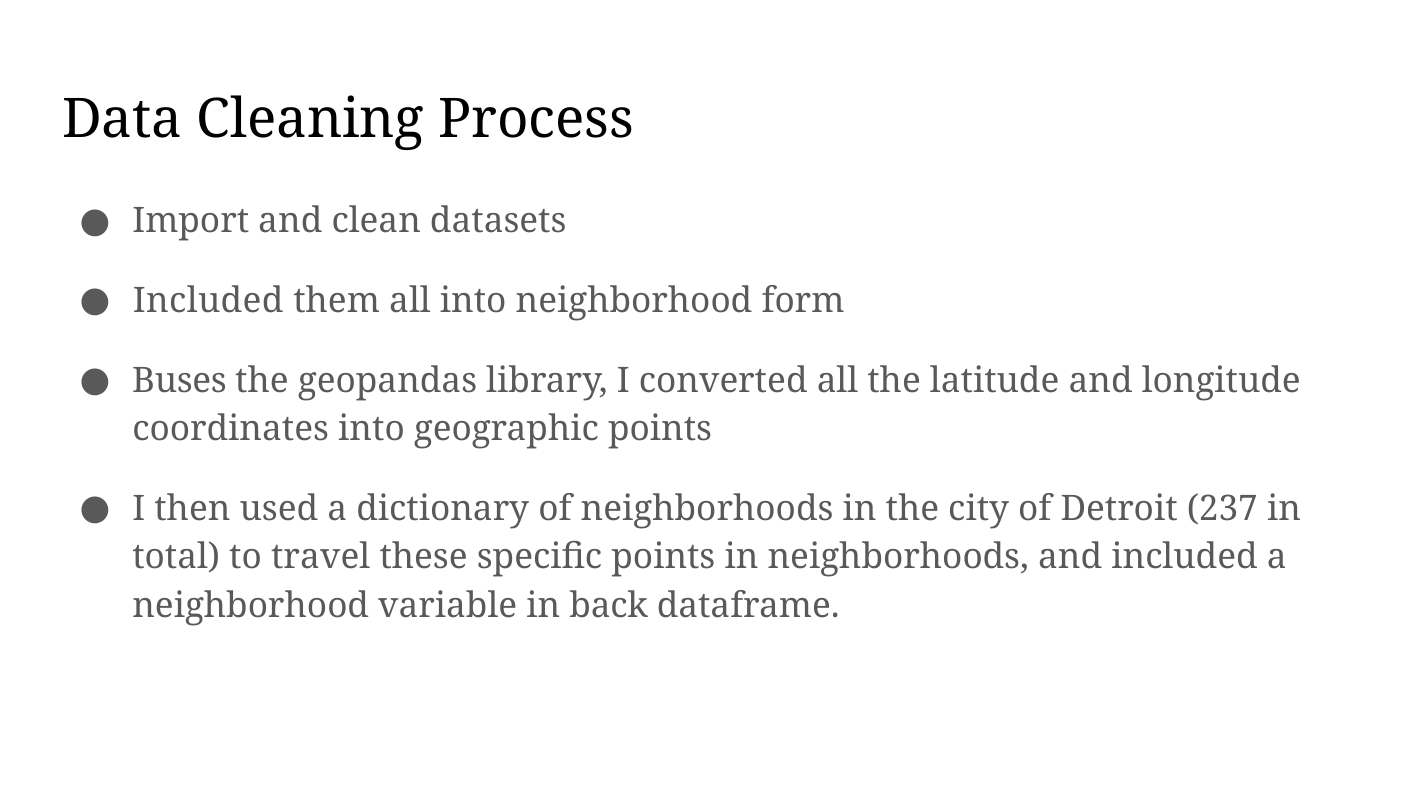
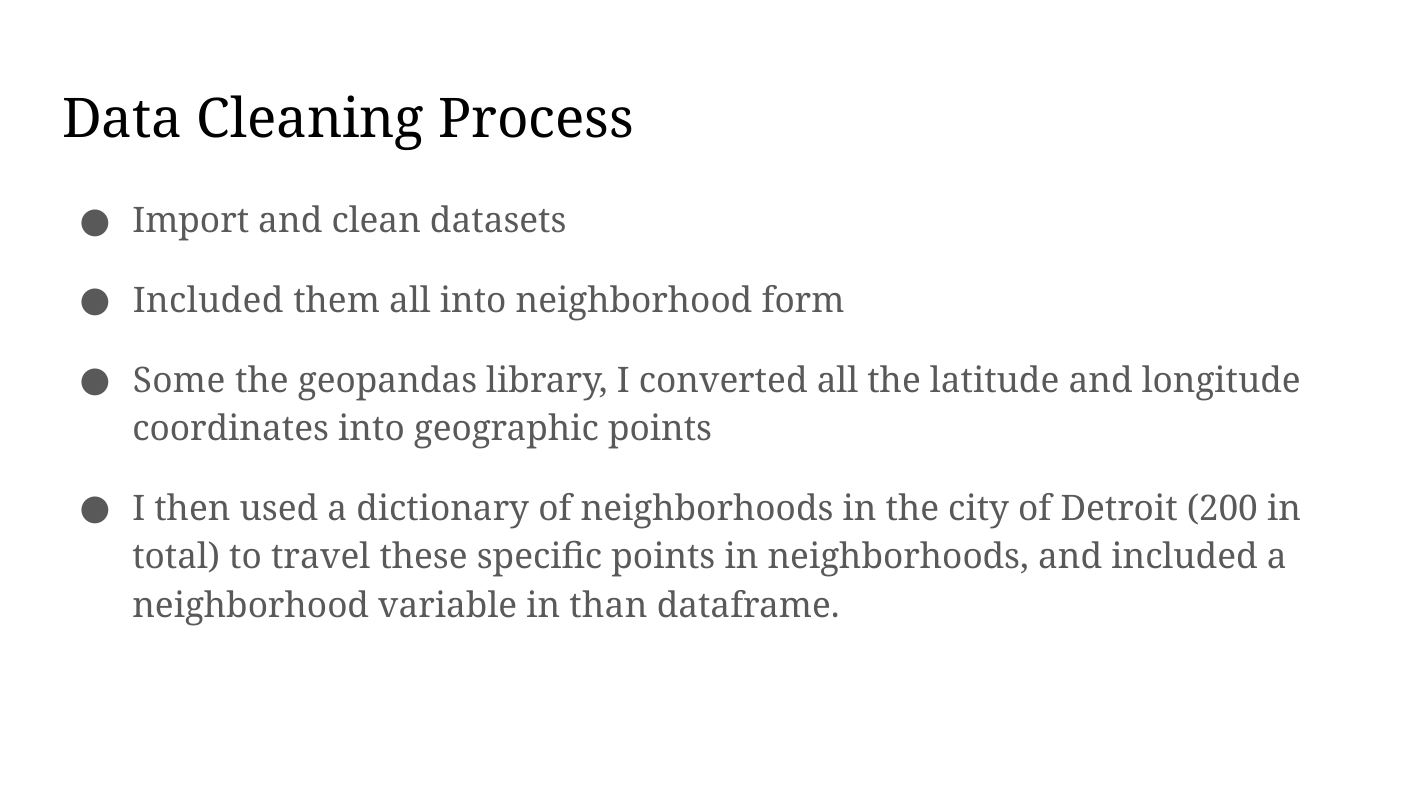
Buses: Buses -> Some (179, 381)
237: 237 -> 200 (1222, 509)
back: back -> than (608, 606)
